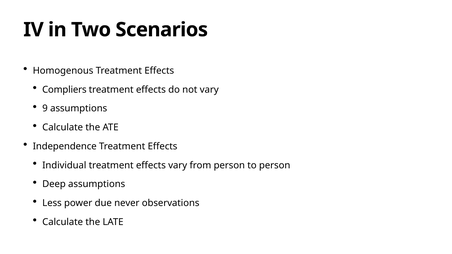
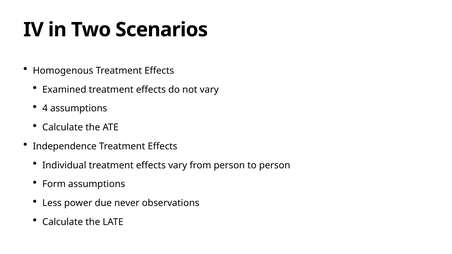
Compliers: Compliers -> Examined (64, 90)
9: 9 -> 4 (45, 109)
Deep: Deep -> Form (54, 184)
